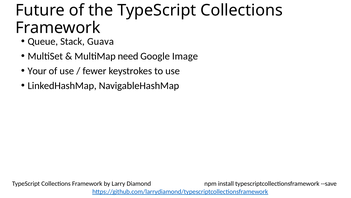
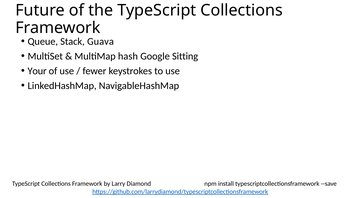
need: need -> hash (128, 56)
Image: Image -> Sitting (185, 56)
